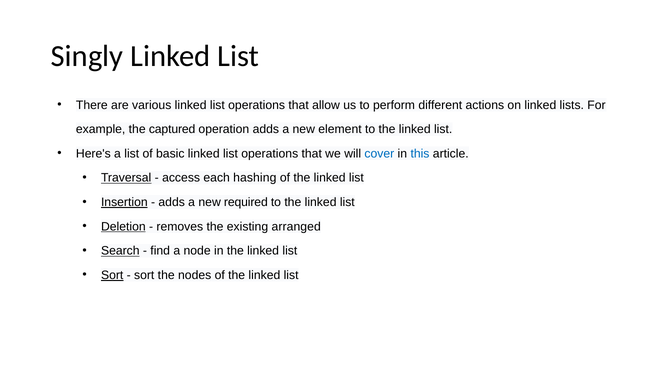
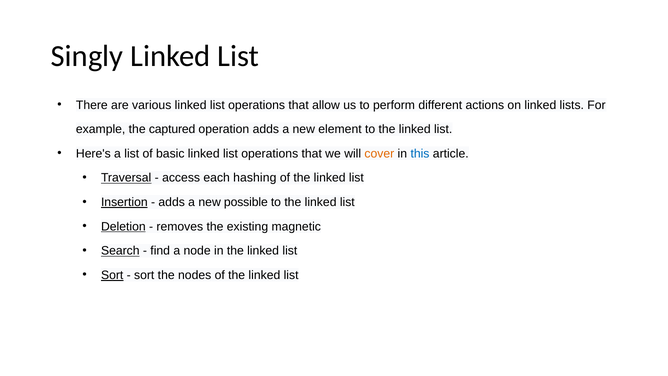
cover colour: blue -> orange (379, 154)
required: required -> possible (246, 202)
arranged: arranged -> magnetic (296, 226)
